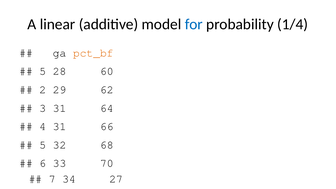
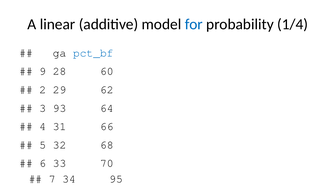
pct_bf colour: orange -> blue (93, 53)
5: 5 -> 9 (43, 71)
3 31: 31 -> 93 (60, 108)
27: 27 -> 95 (116, 179)
